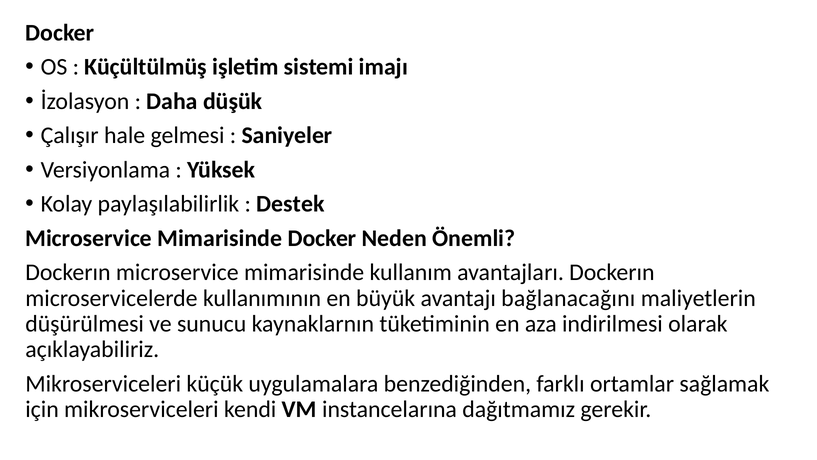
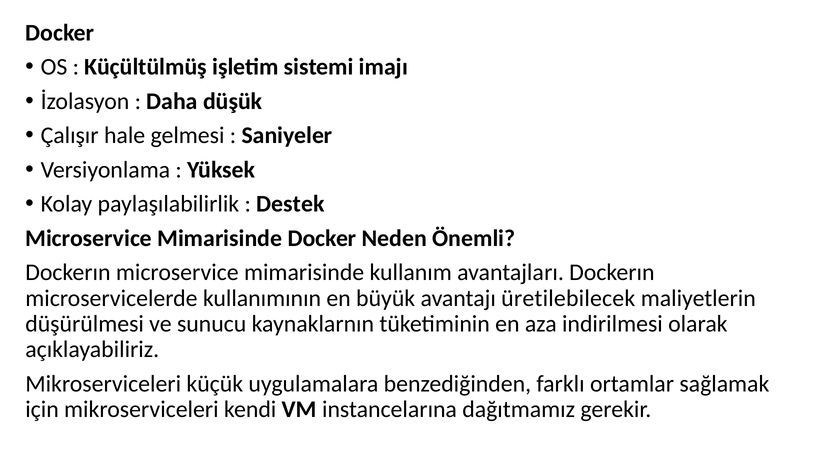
bağlanacağını: bağlanacağını -> üretilebilecek (568, 298)
